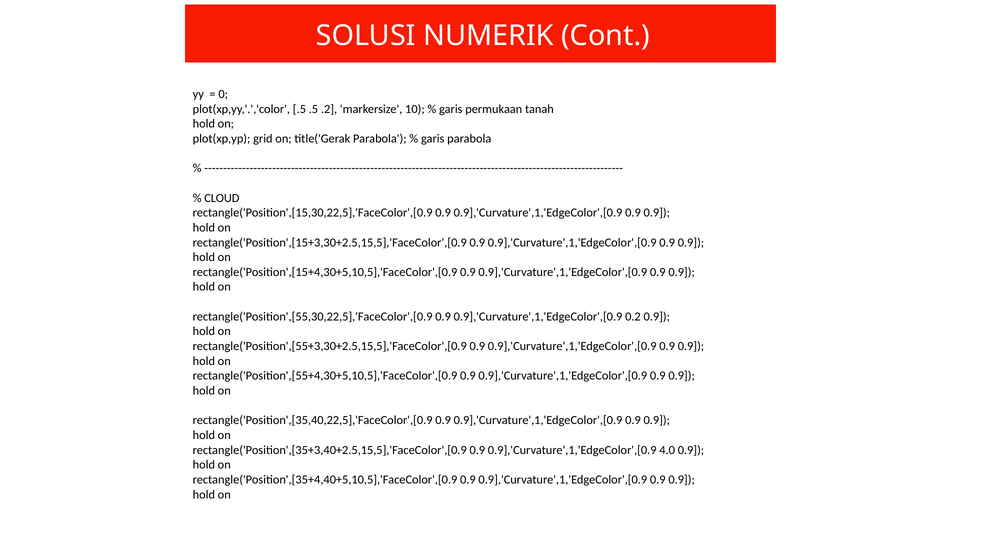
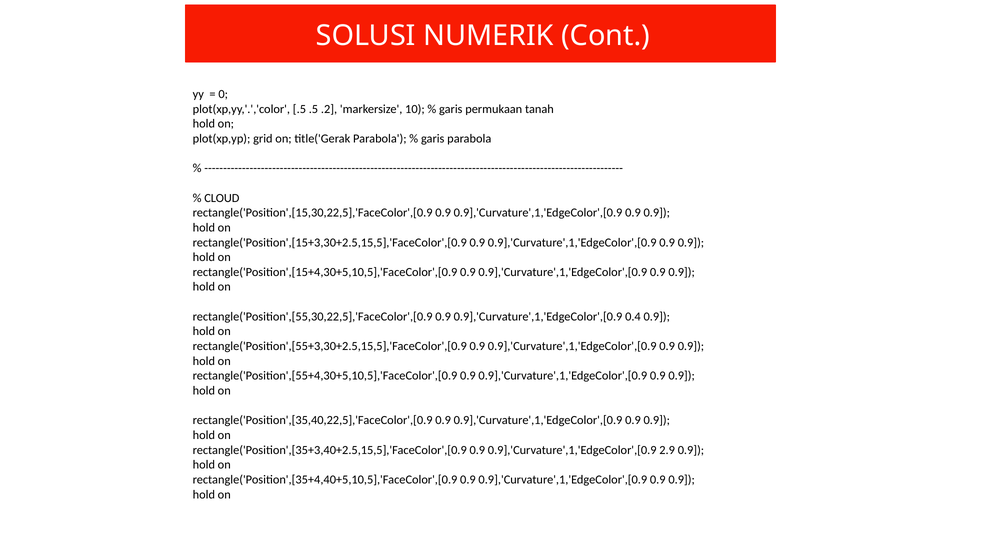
0.2: 0.2 -> 0.4 (633, 317)
4.0: 4.0 -> 2.9 (667, 450)
